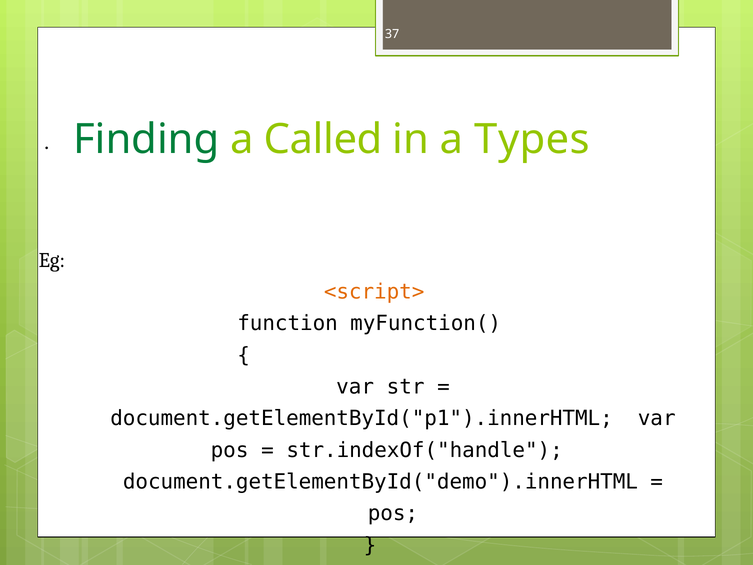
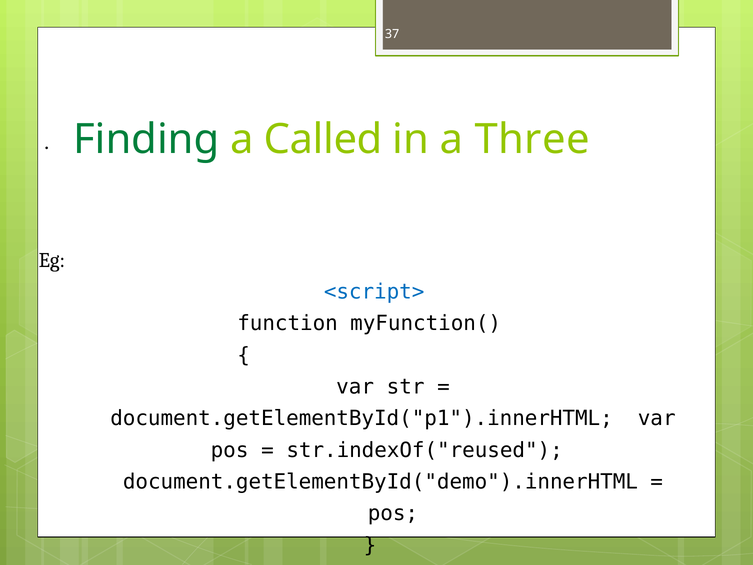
Types: Types -> Three (532, 139)
<script> colour: orange -> blue (374, 292)
str.indexOf("handle: str.indexOf("handle -> str.indexOf("reused (425, 450)
